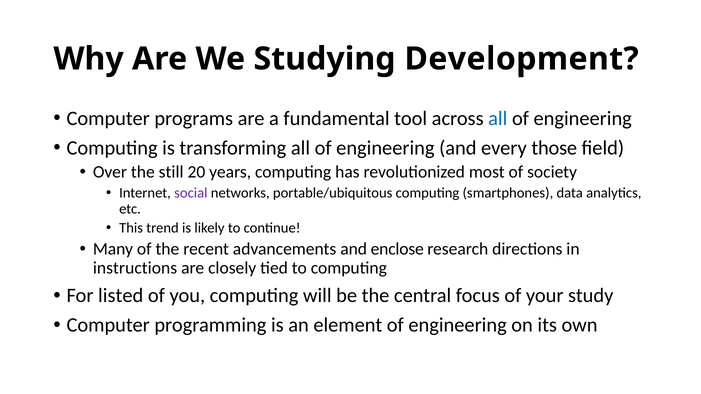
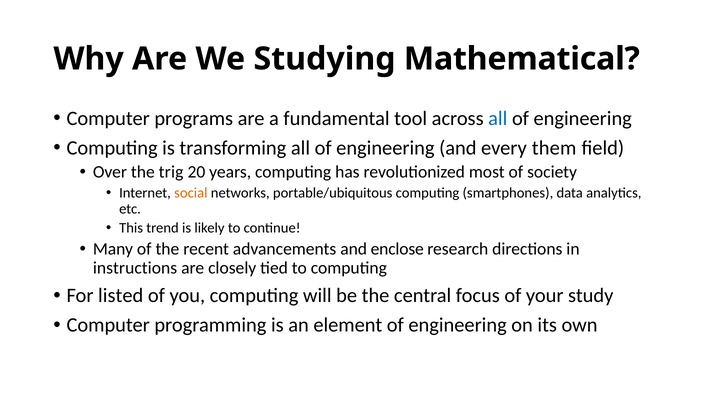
Development: Development -> Mathematical (522, 59)
those: those -> them (554, 148)
still: still -> trig (171, 172)
social colour: purple -> orange (191, 193)
